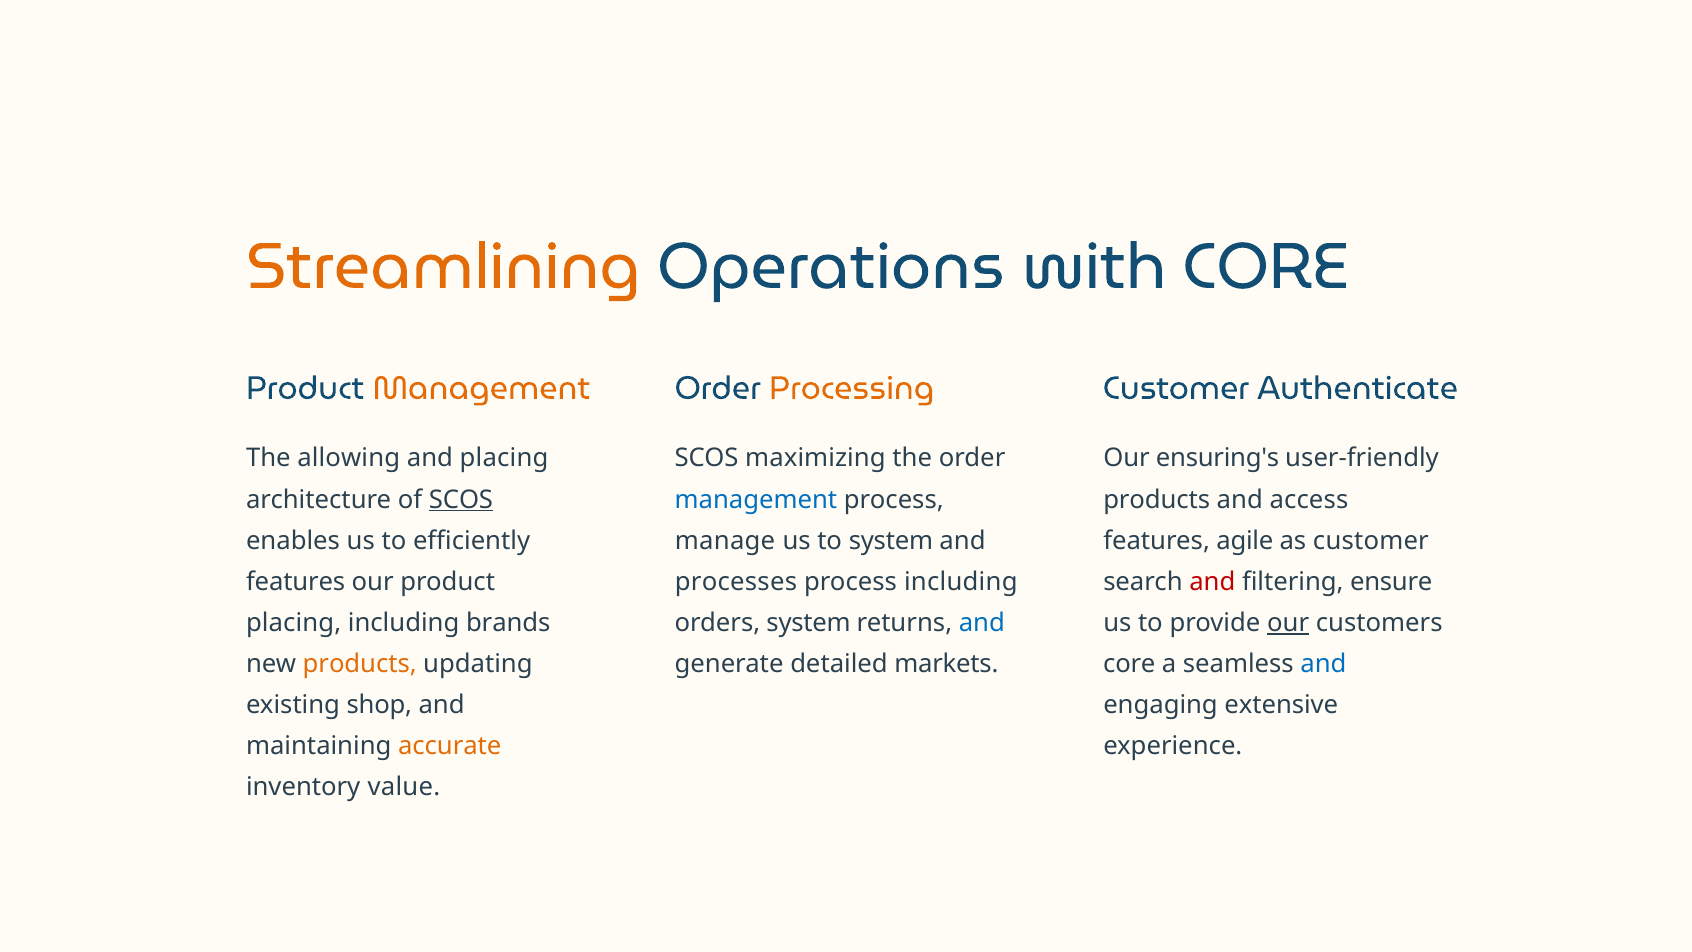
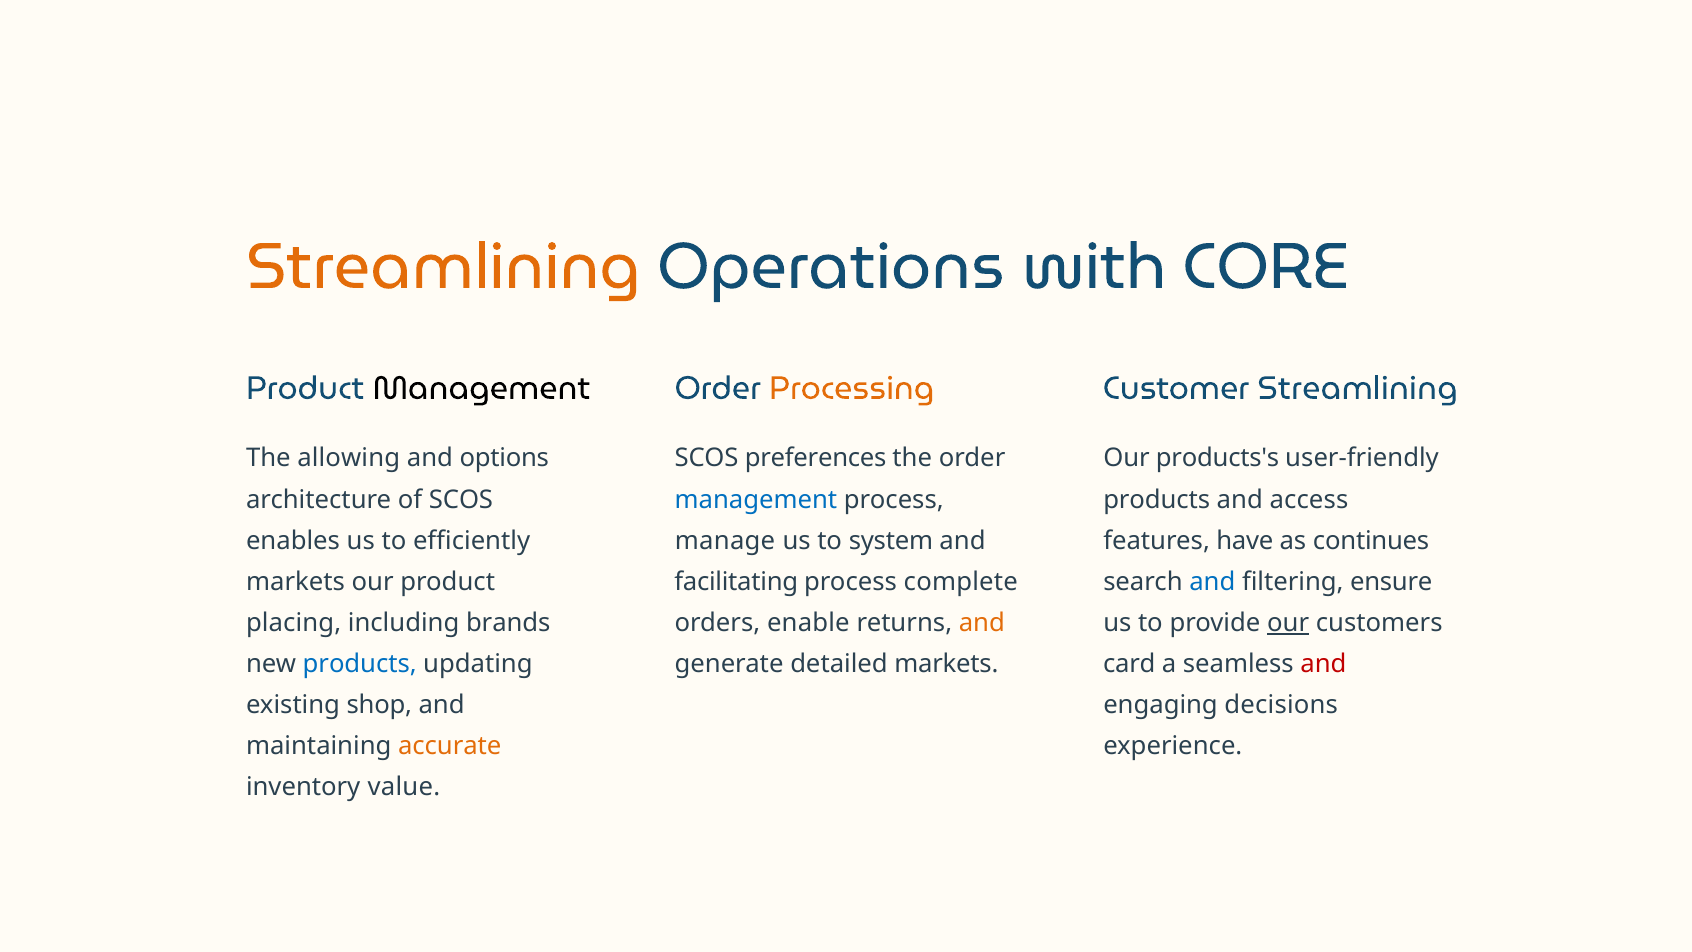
Management colour: orange -> black (482, 388)
Customer Authenticate: Authenticate -> Streamlining (1358, 388)
maximizing: maximizing -> preferences (816, 458)
and placing: placing -> options (504, 458)
ensuring's: ensuring's -> products's (1218, 458)
SCOS underline: present -> none (461, 499)
agile: agile -> have (1245, 541)
as customer: customer -> continues (1371, 541)
features: features -> markets (296, 582)
processes: processes -> facilitating (736, 582)
process including: including -> complete (961, 582)
and colour: red -> blue (1212, 582)
orders system: system -> enable (808, 623)
and colour: blue -> orange (982, 623)
products colour: orange -> blue (360, 664)
core: core -> card (1129, 664)
and colour: blue -> red (1324, 664)
extensive: extensive -> decisions (1281, 705)
